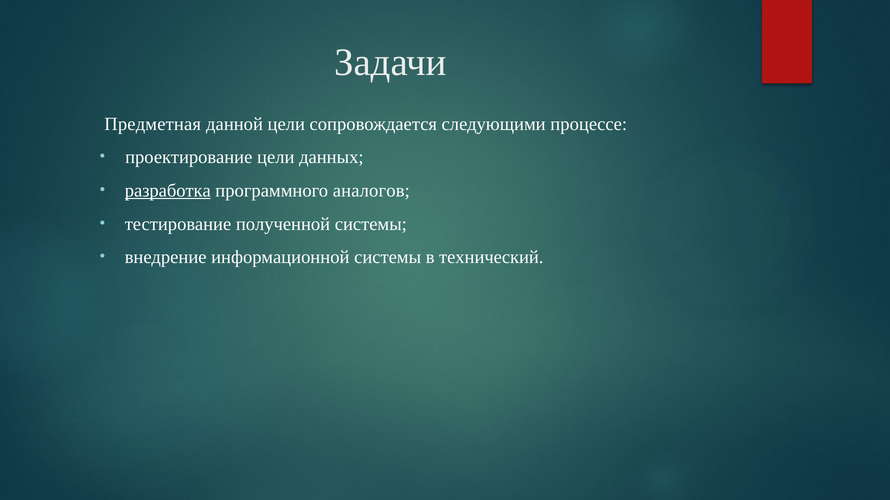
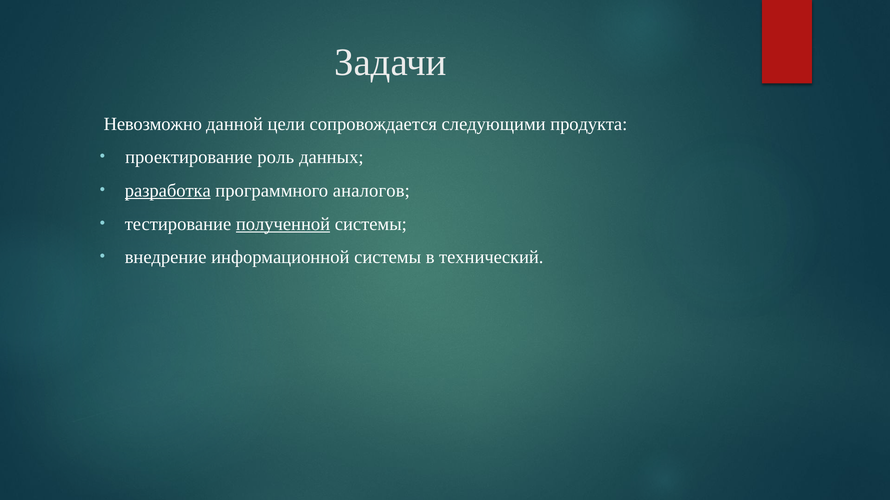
Предметная: Предметная -> Невозможно (153, 124)
процессе: процессе -> продукта (589, 124)
проектирование цели: цели -> роль (276, 157)
полученной underline: none -> present (283, 224)
